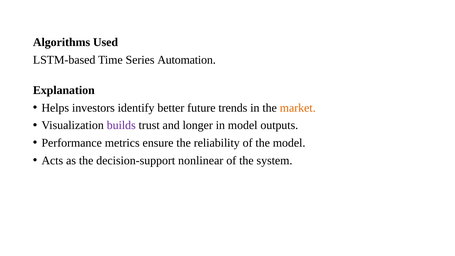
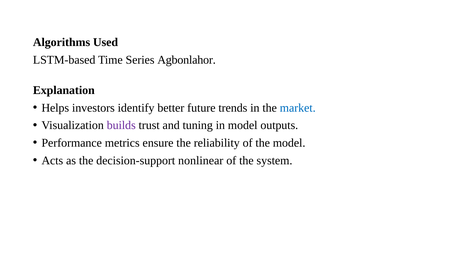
Automation: Automation -> Agbonlahor (187, 60)
market colour: orange -> blue (298, 108)
longer: longer -> tuning (198, 125)
